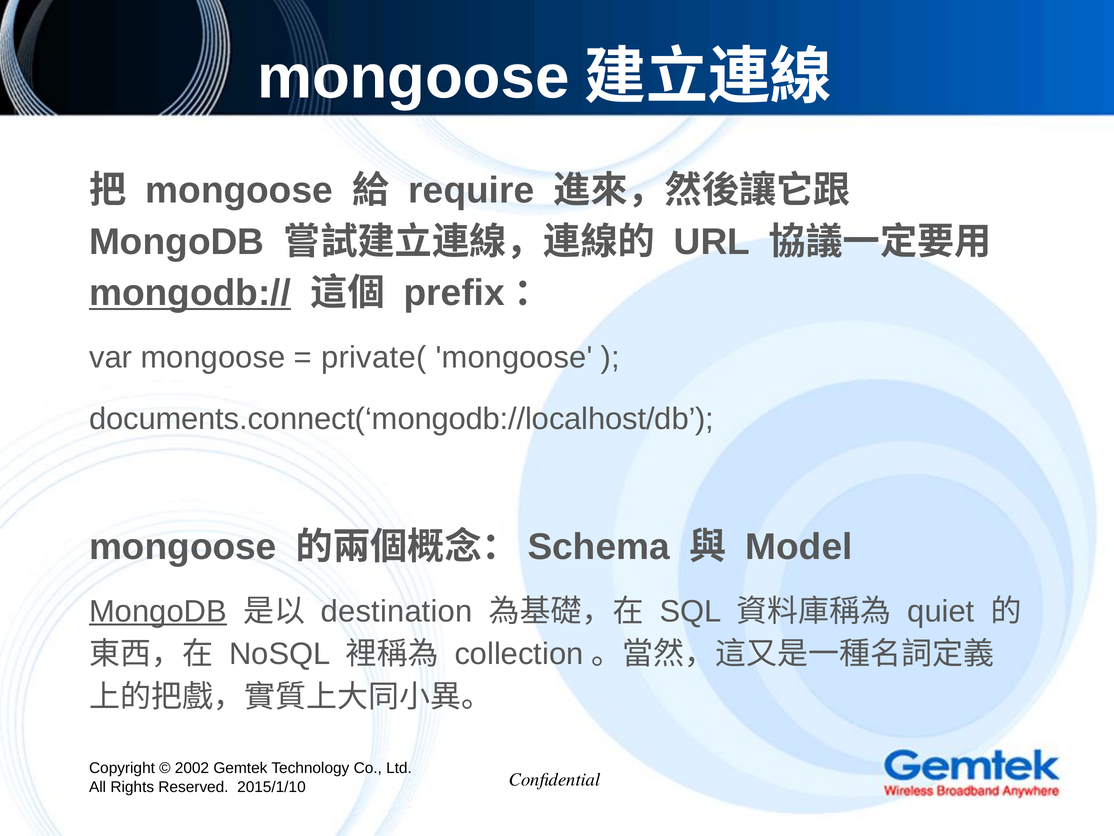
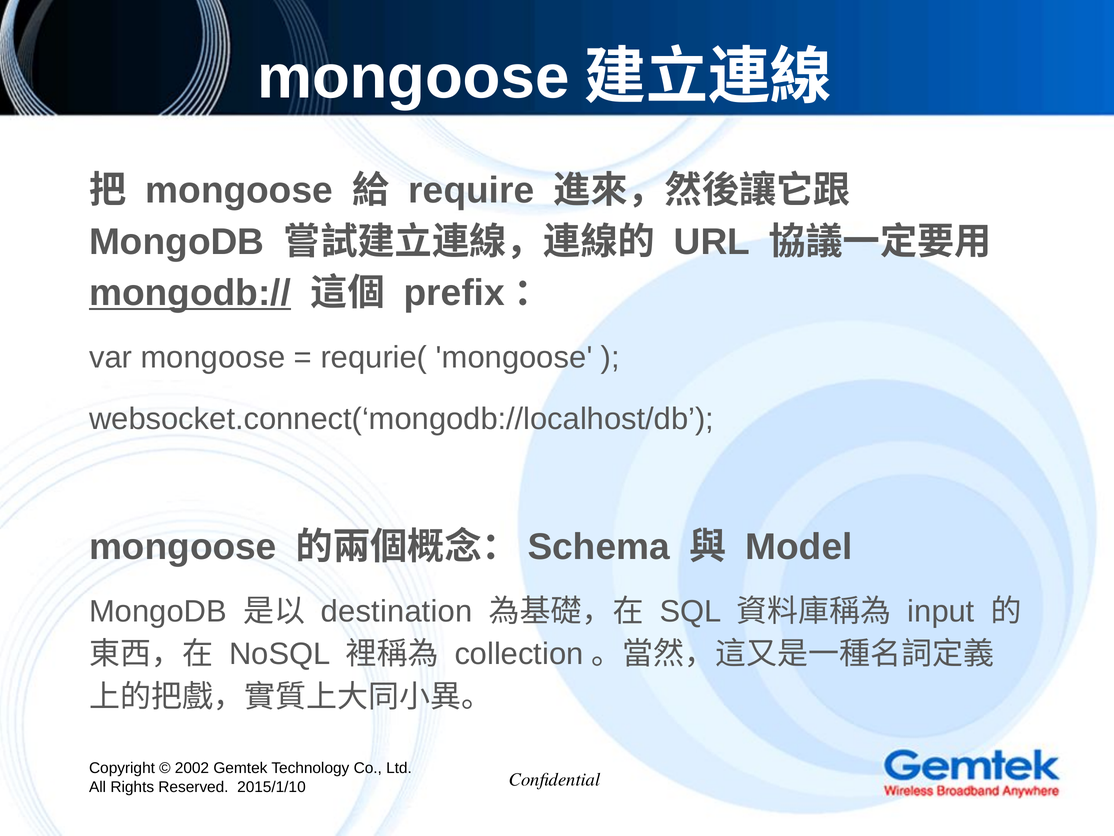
private(: private( -> requrie( (374, 357)
documents.connect(‘mongodb://localhost/db: documents.connect(‘mongodb://localhost/db -> websocket.connect(‘mongodb://localhost/db (402, 419)
MongoDB underline: present -> none (158, 611)
quiet: quiet -> input (941, 611)
